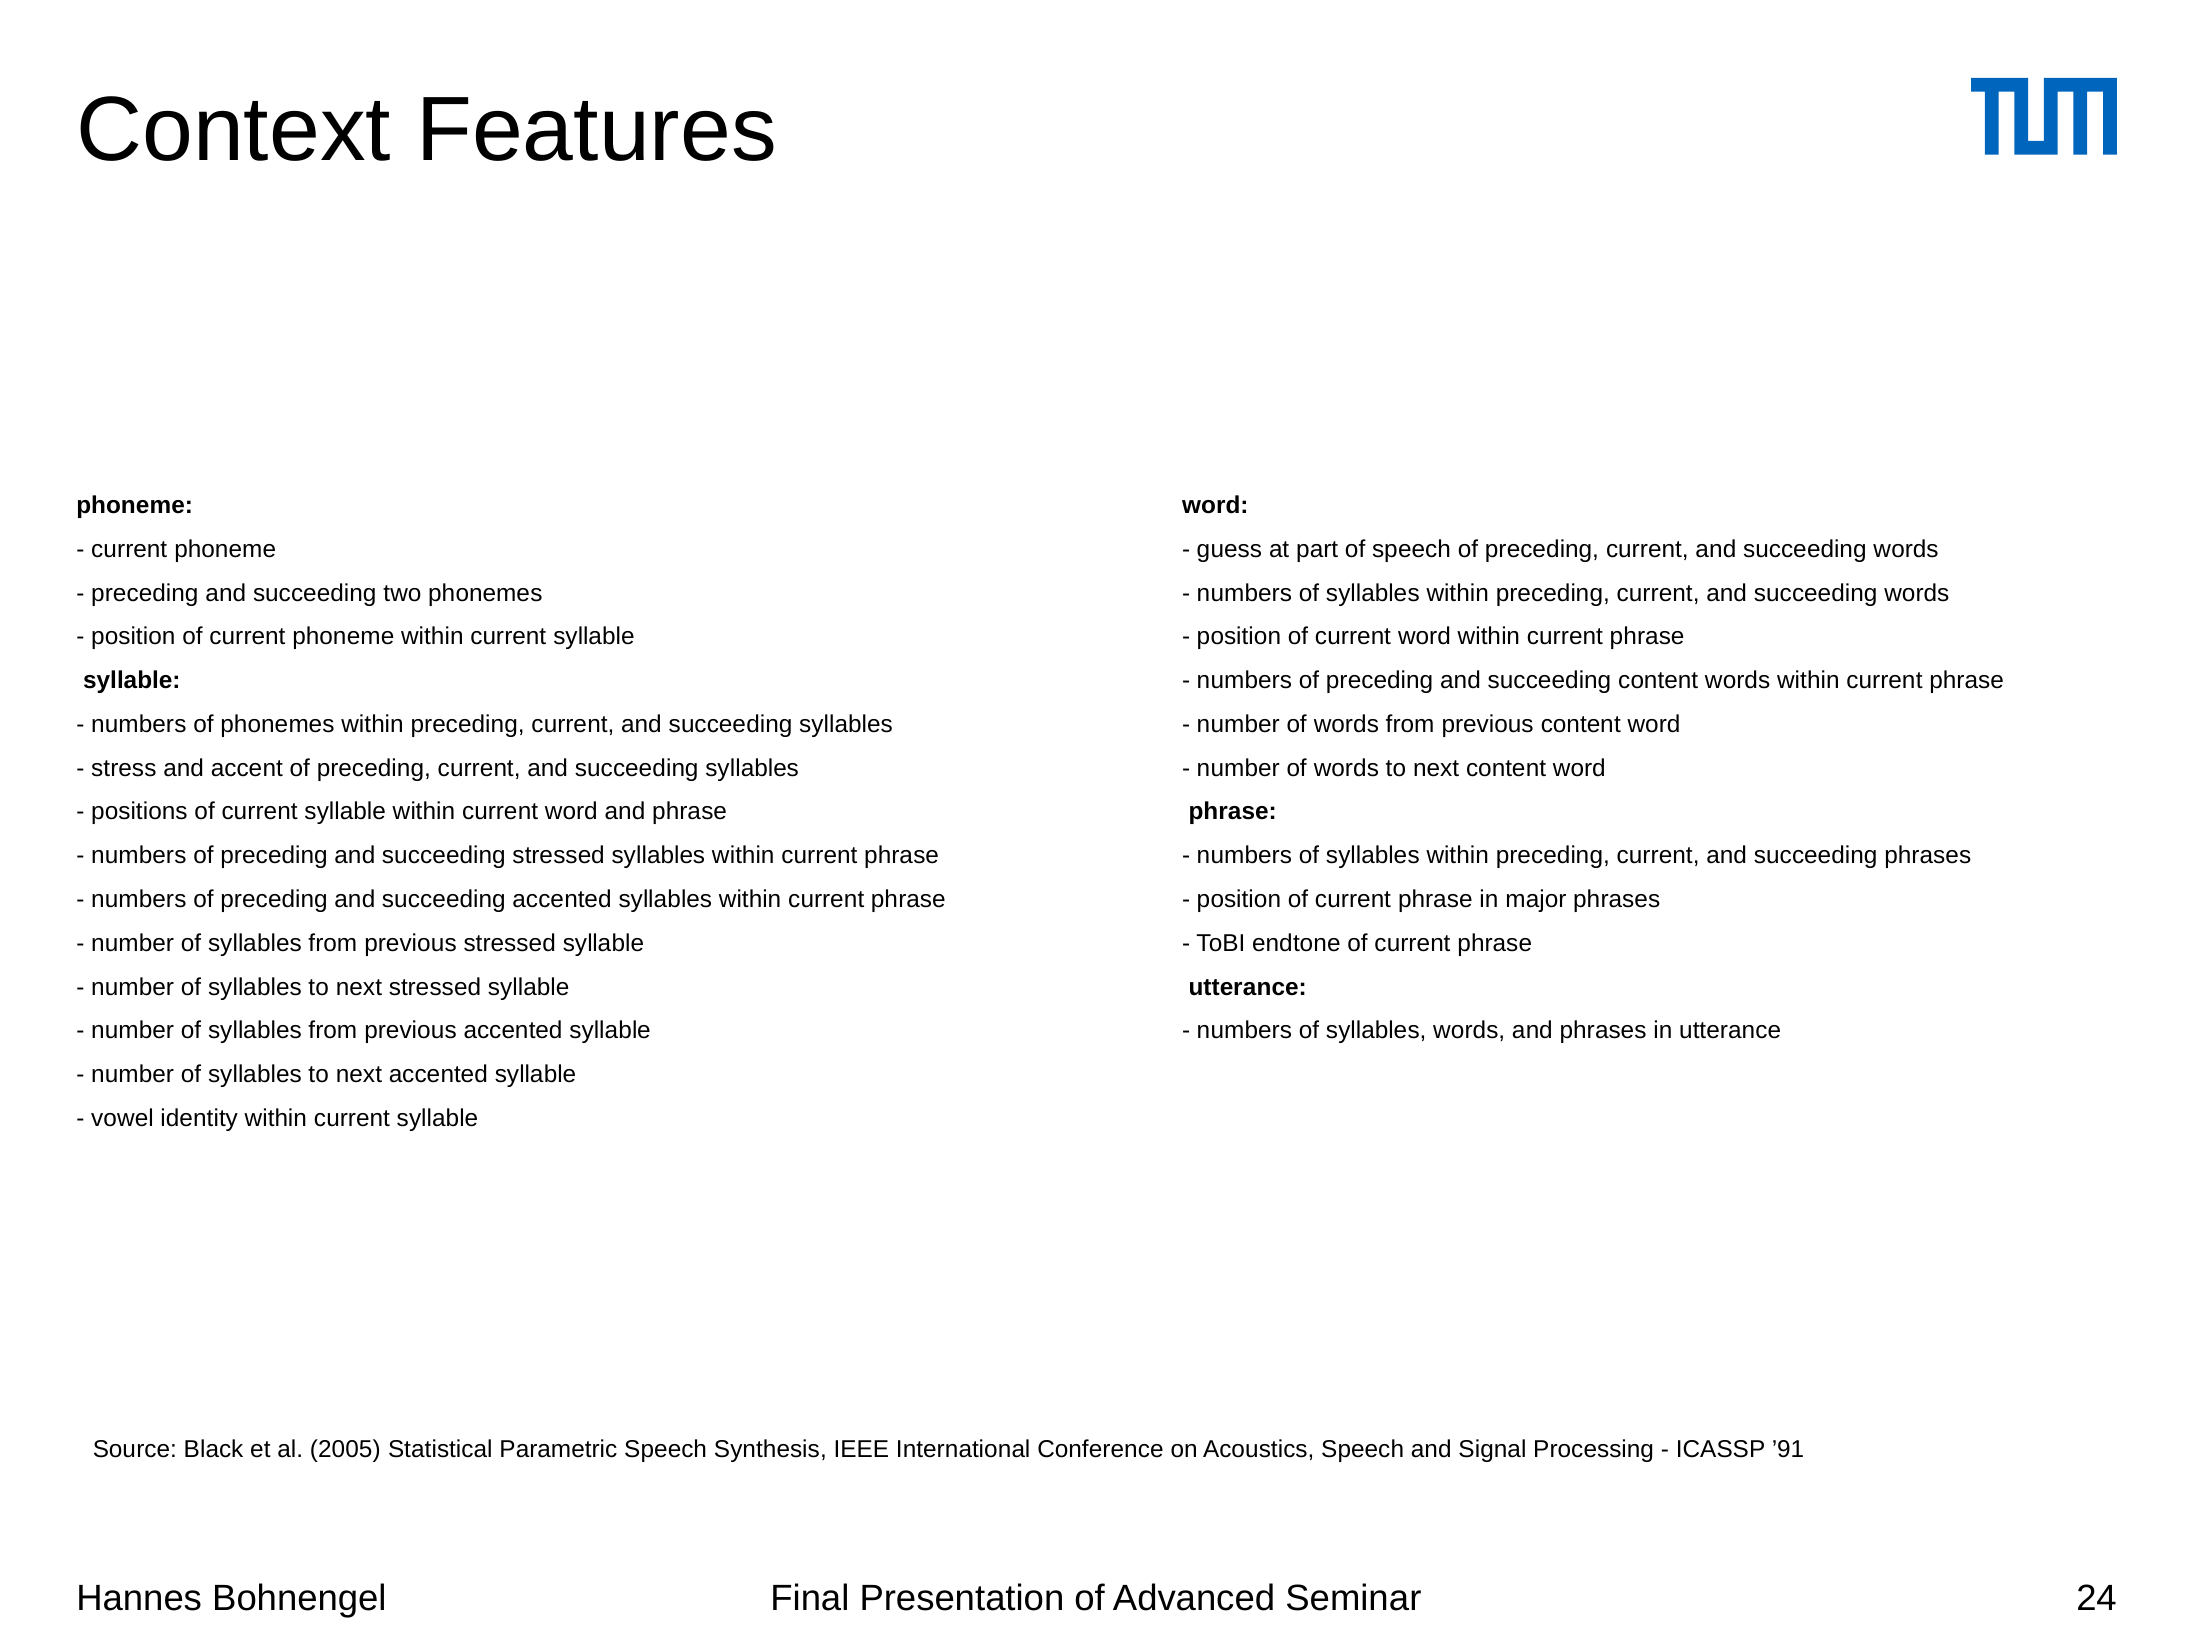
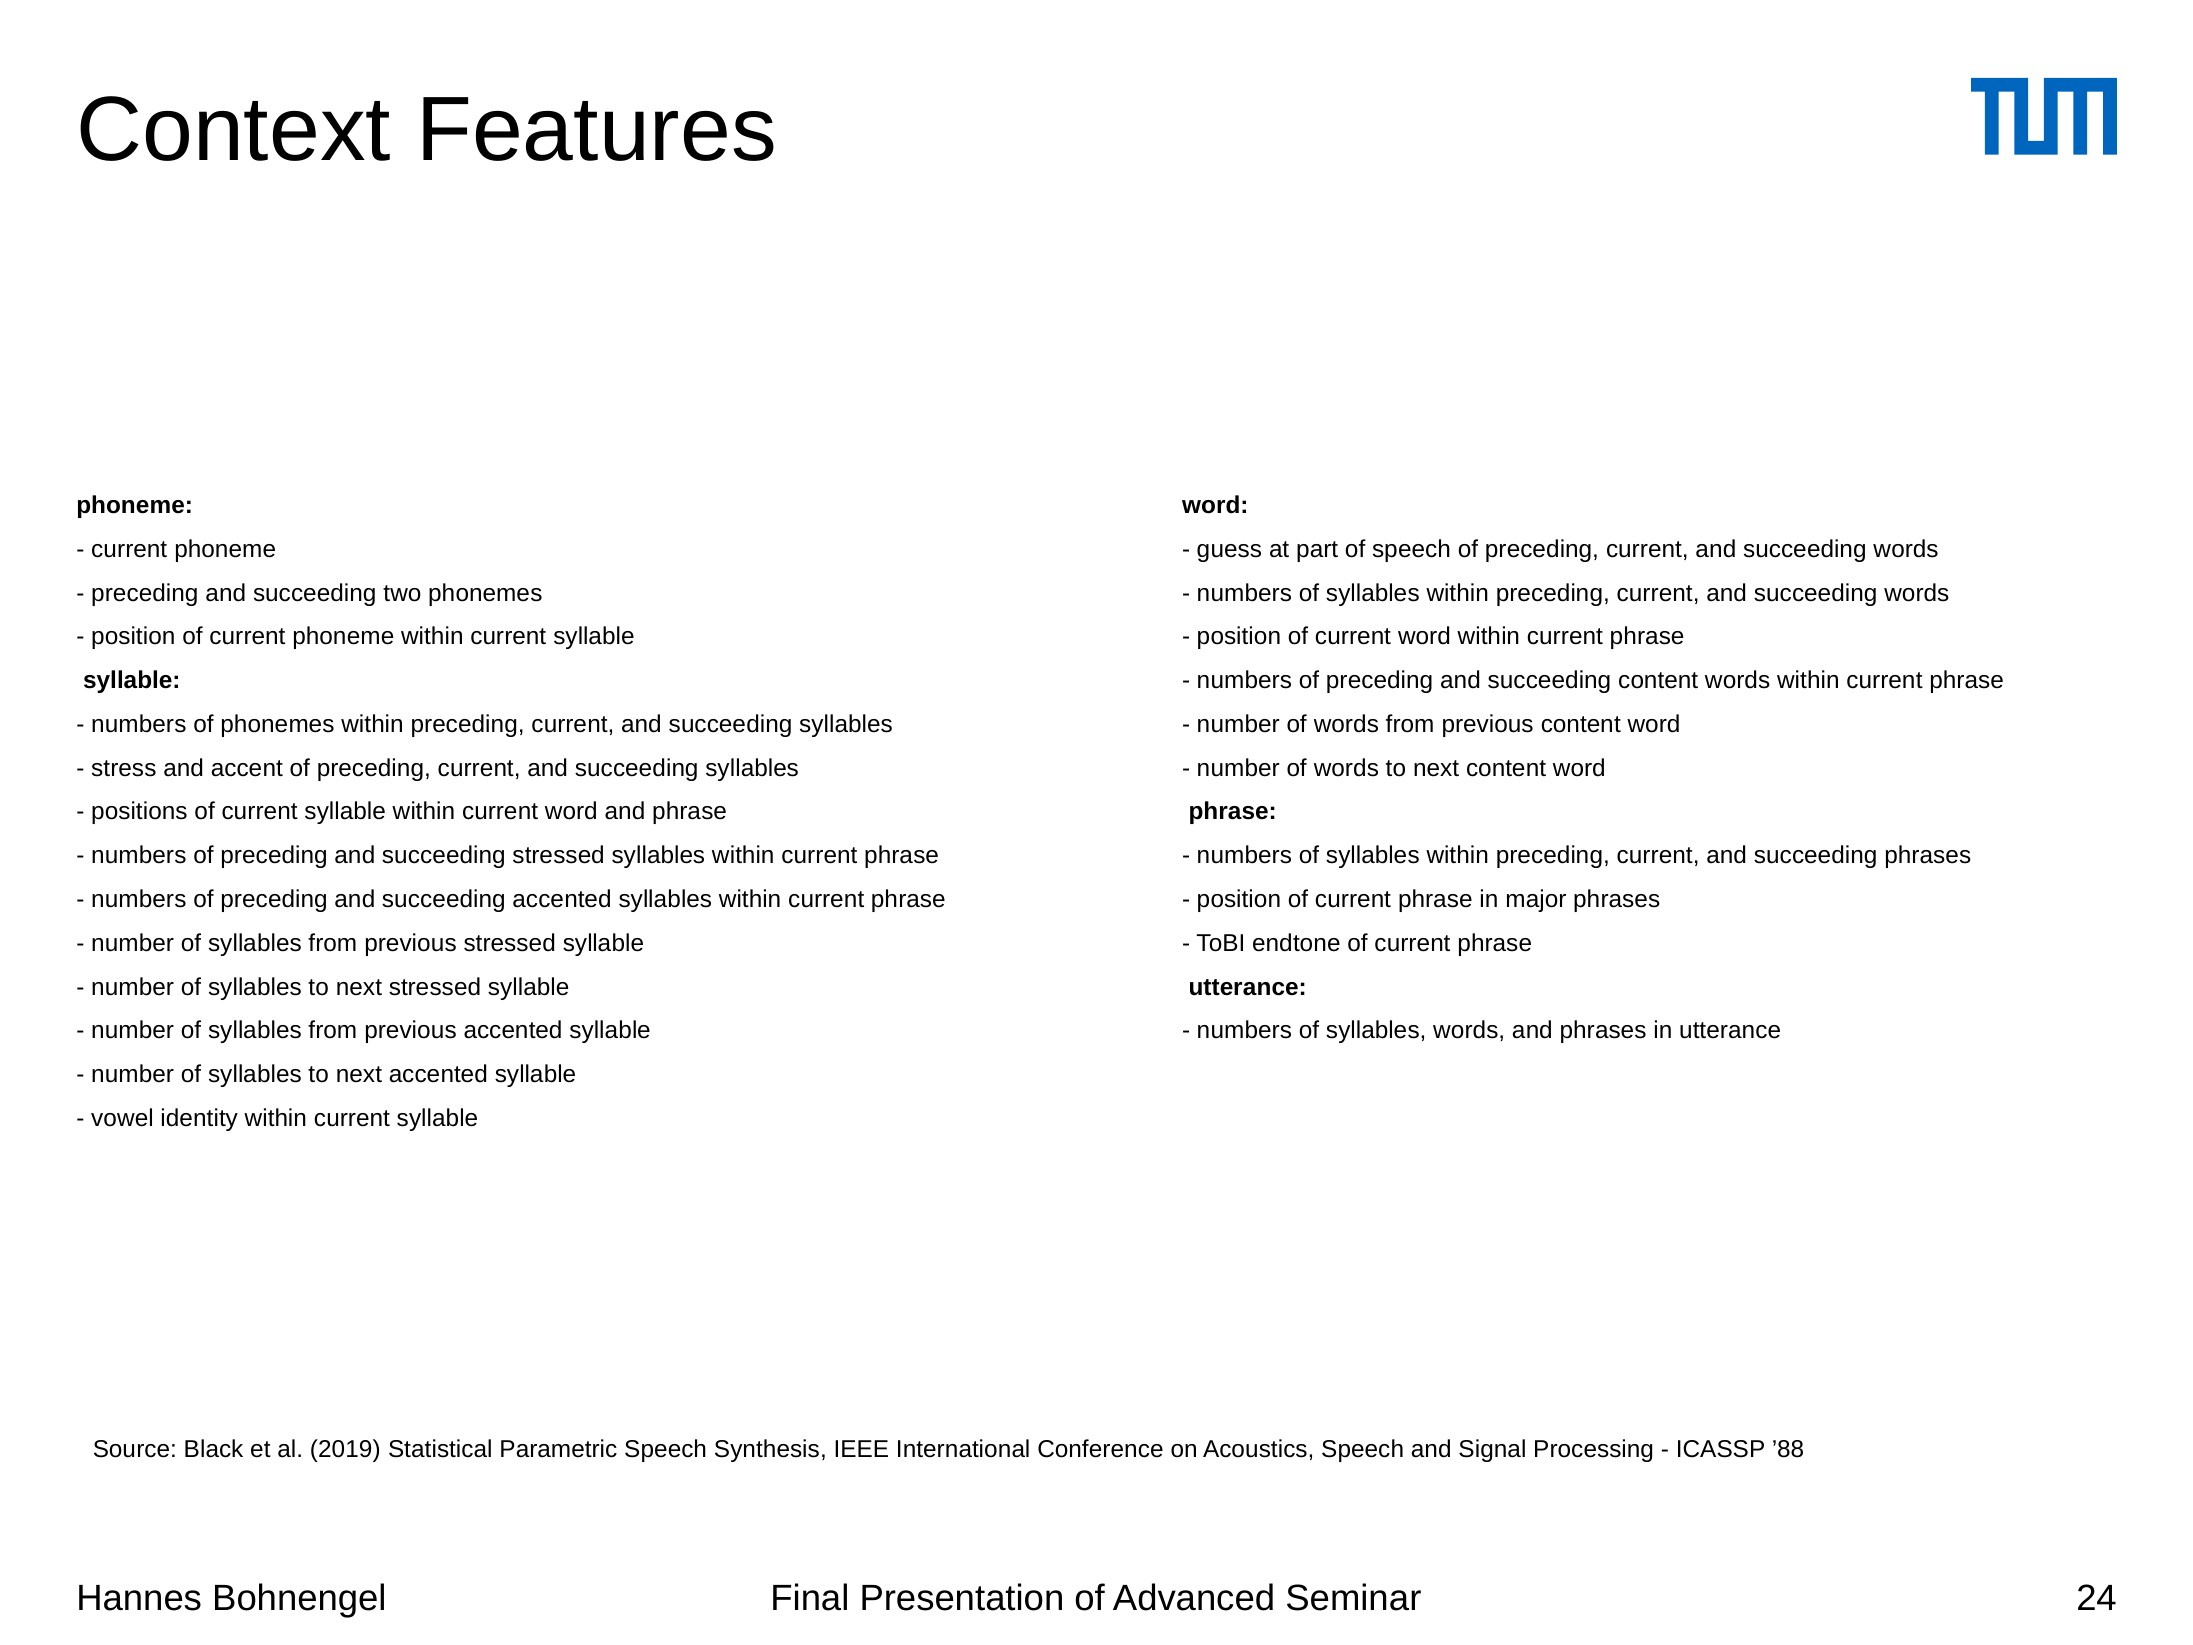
2005: 2005 -> 2019 (345, 1450)
’91: ’91 -> ’88 (1788, 1450)
